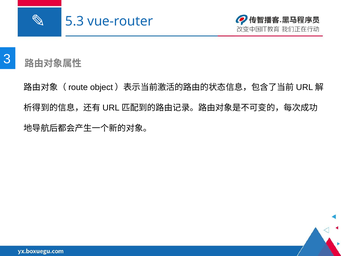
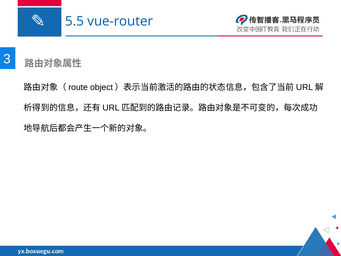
5.3: 5.3 -> 5.5 (75, 21)
